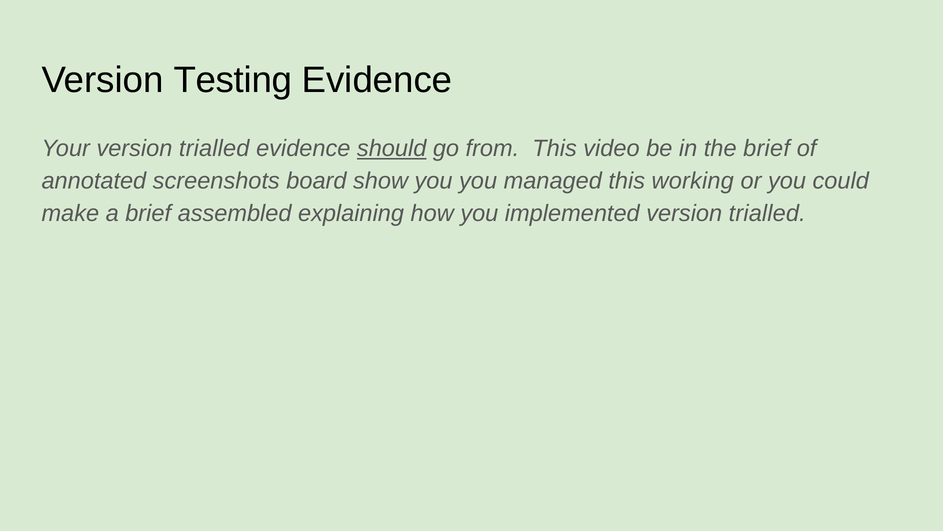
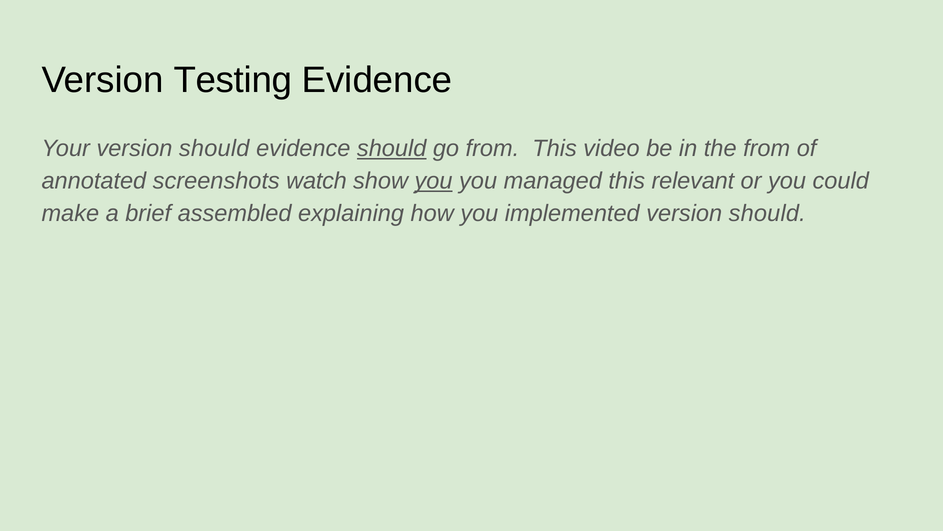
Your version trialled: trialled -> should (214, 148)
the brief: brief -> from (767, 148)
board: board -> watch (317, 181)
you underline: none -> present (434, 181)
working: working -> relevant (693, 181)
implemented version trialled: trialled -> should (767, 213)
